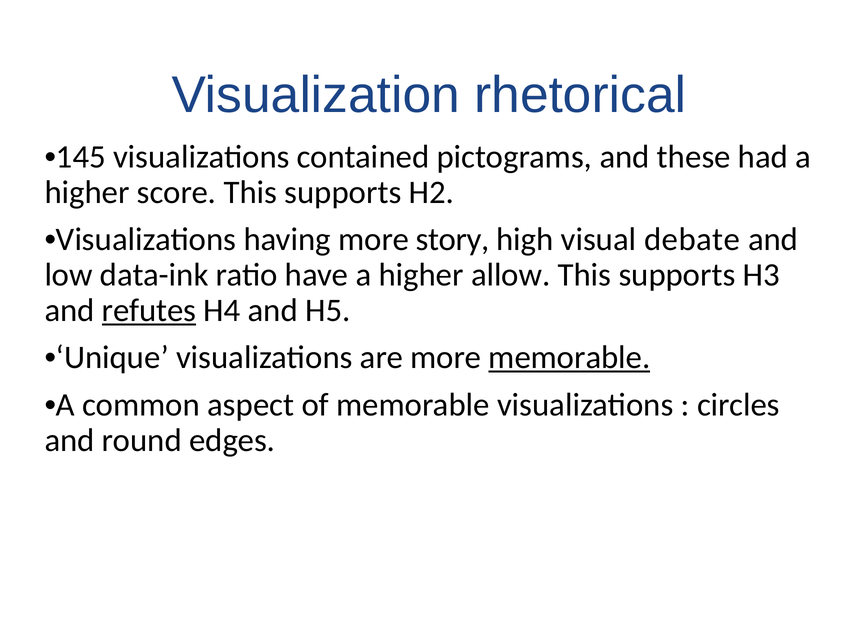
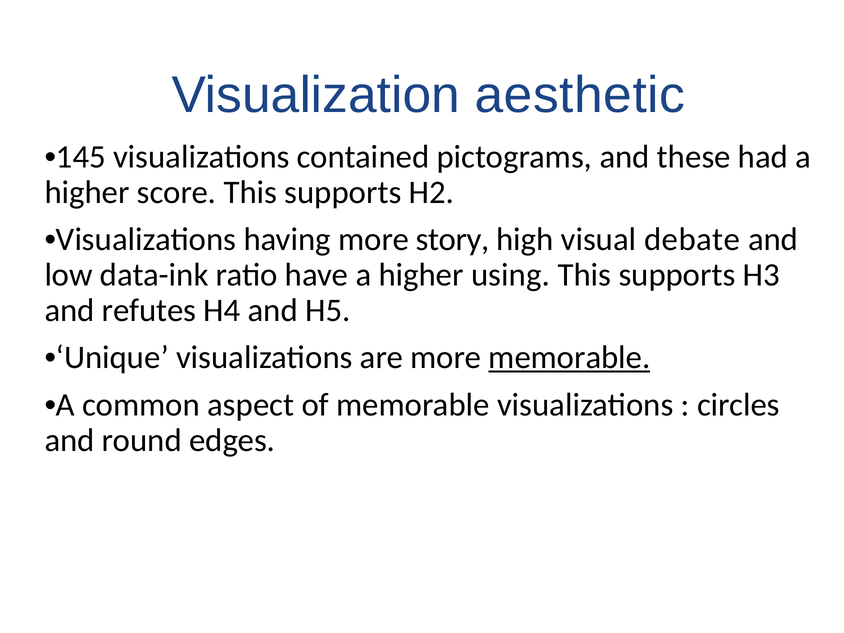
rhetorical: rhetorical -> aesthetic (580, 95)
allow: allow -> using (511, 275)
refutes underline: present -> none (149, 310)
